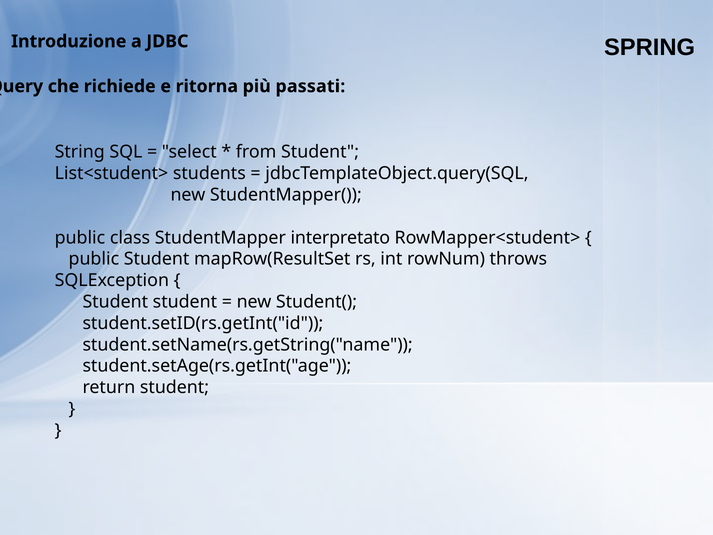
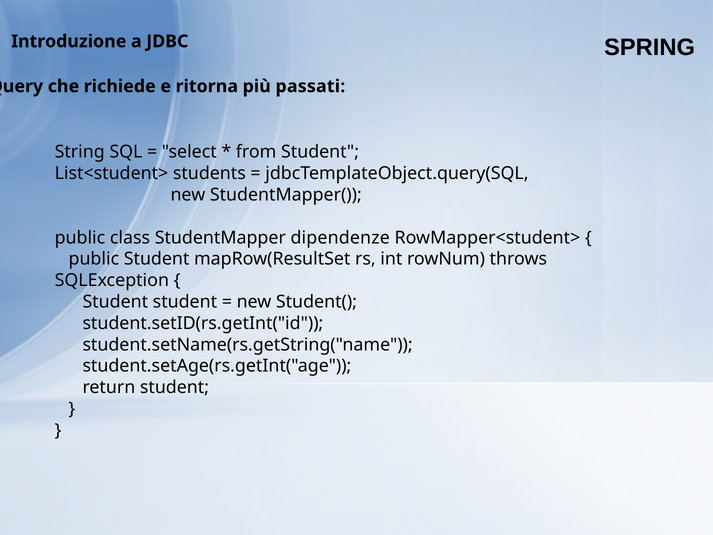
interpretato: interpretato -> dipendenze (340, 238)
